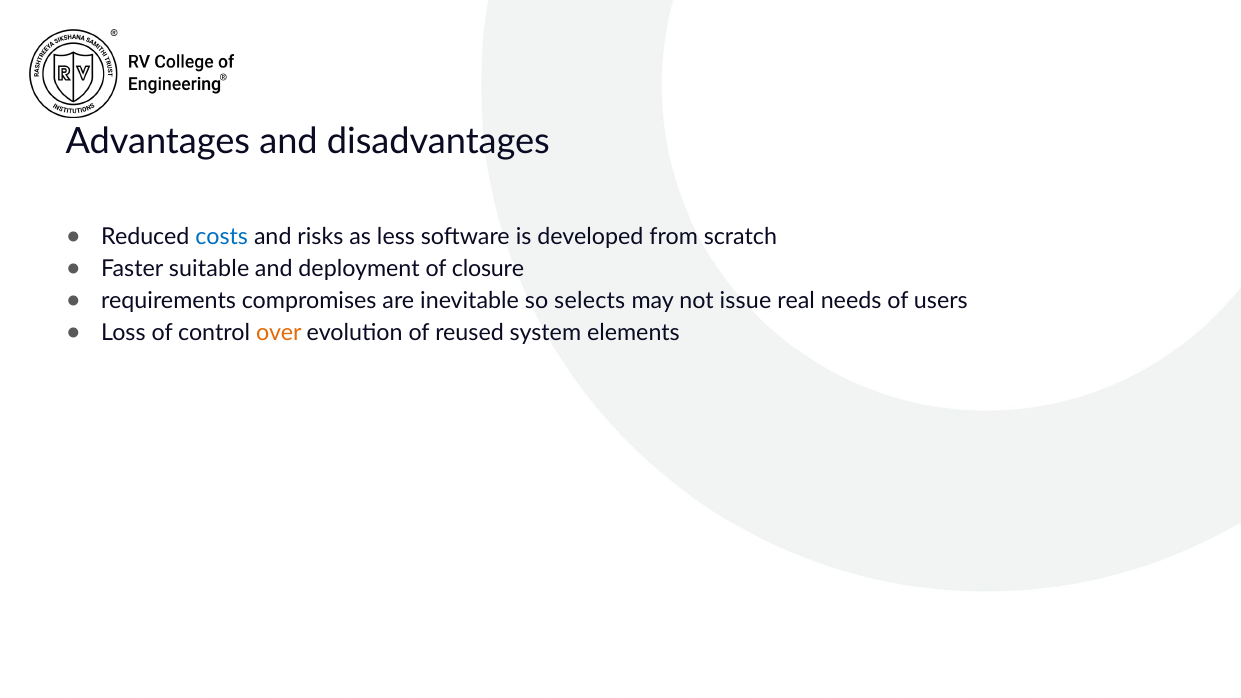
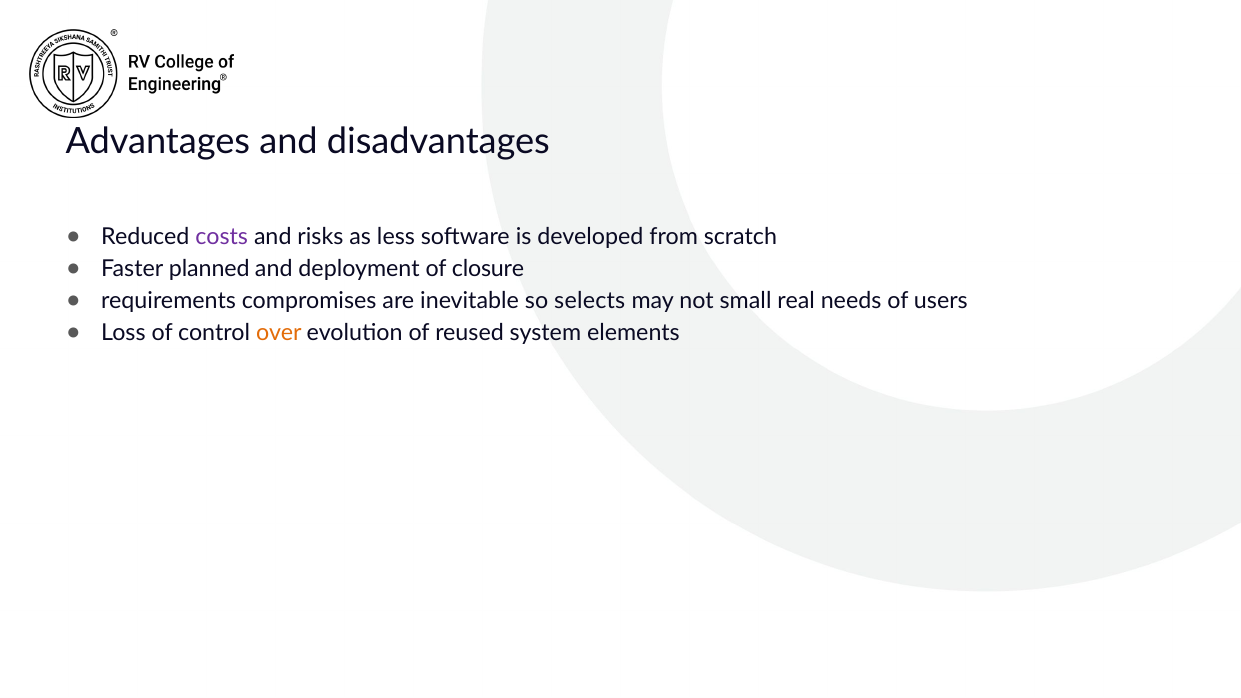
costs colour: blue -> purple (222, 237)
suitable: suitable -> planned (209, 269)
issue: issue -> small (746, 301)
